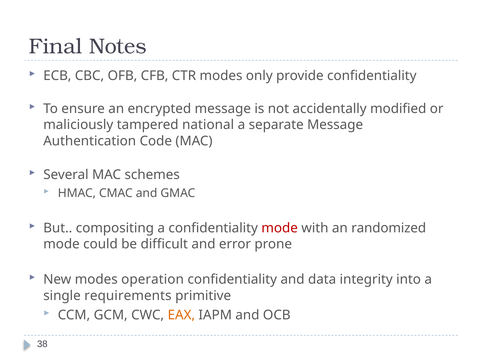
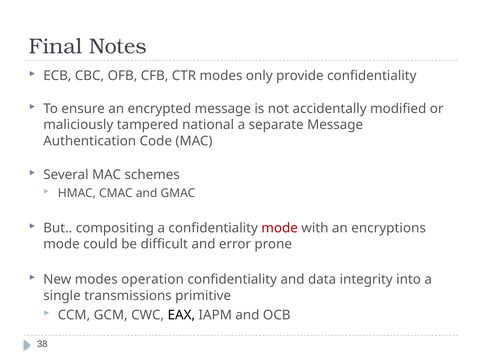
randomized: randomized -> encryptions (389, 228)
requirements: requirements -> transmissions (128, 295)
EAX colour: orange -> black (181, 315)
